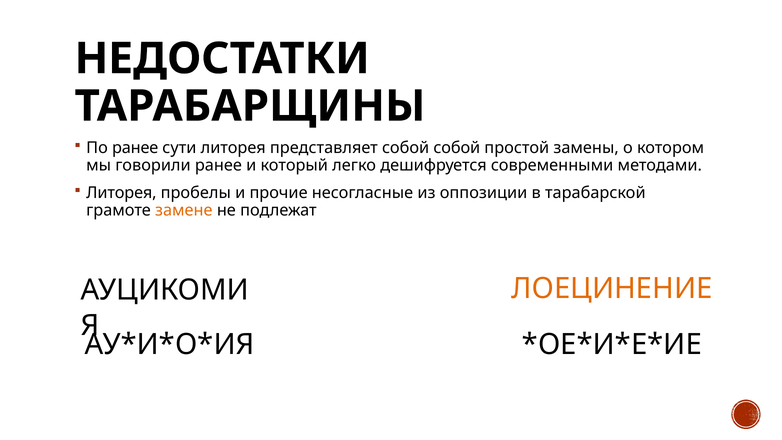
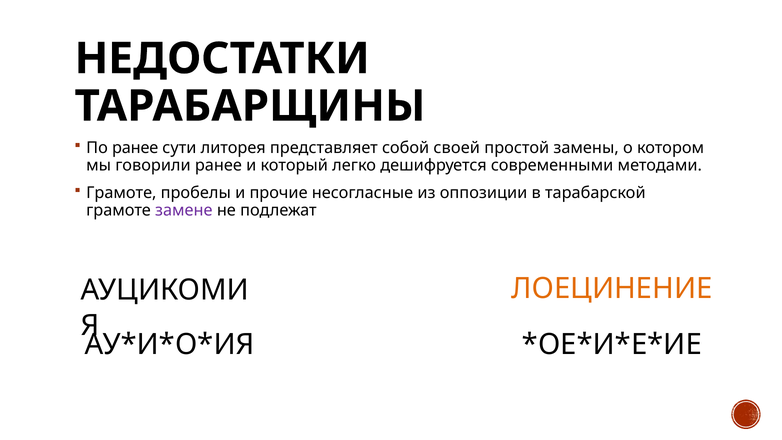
собой собой: собой -> своей (457, 148)
Литорея: Литорея -> Грамоте (121, 193)
замене colour: orange -> purple (184, 210)
